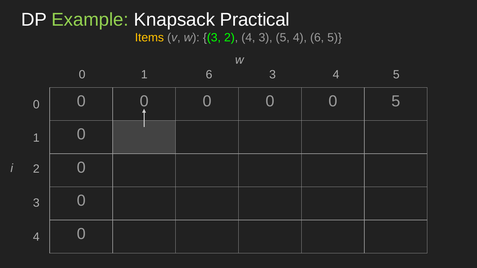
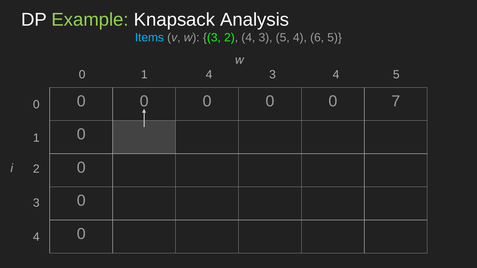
Practical: Practical -> Analysis (255, 20)
Items colour: yellow -> light blue (149, 38)
1 6: 6 -> 4 (209, 75)
0 5: 5 -> 7 (396, 101)
